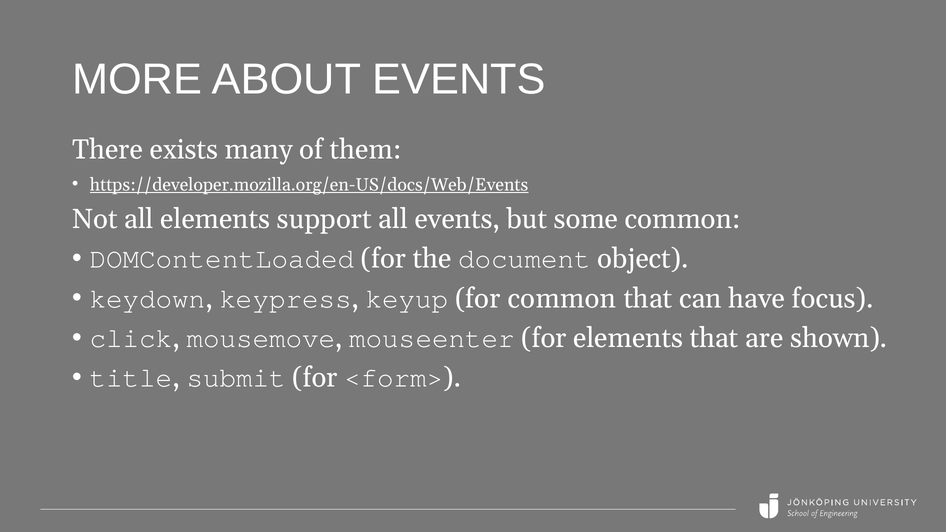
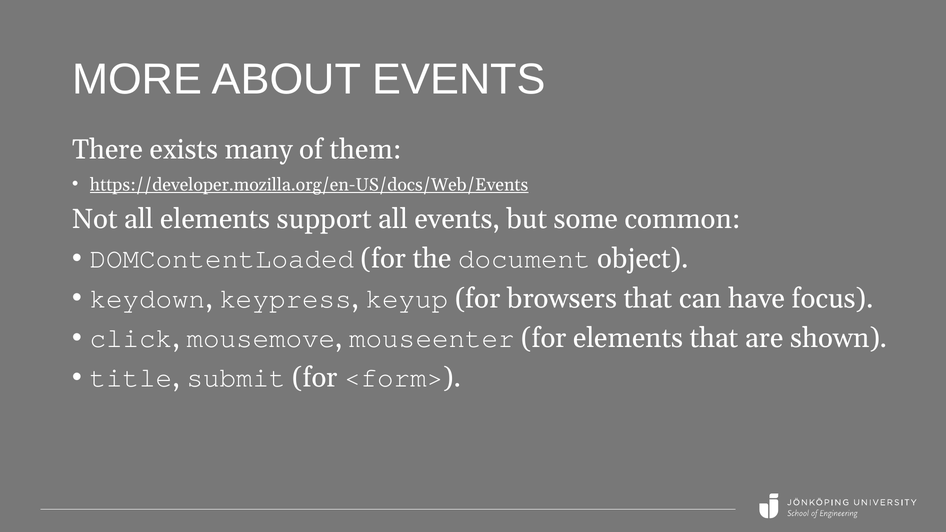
for common: common -> browsers (562, 299)
